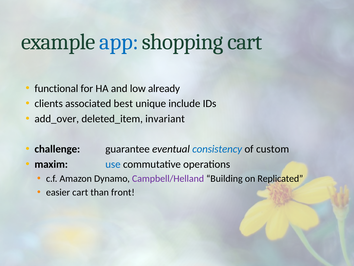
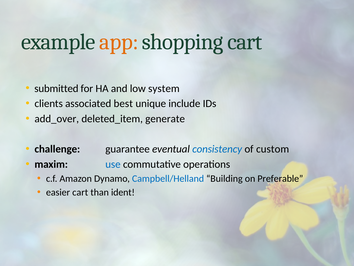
app colour: blue -> orange (119, 42)
functional: functional -> submitted (56, 88)
already: already -> system (164, 88)
invariant: invariant -> generate (165, 119)
Campbell/Helland colour: purple -> blue (168, 178)
Replicated: Replicated -> Preferable (280, 178)
front: front -> ident (123, 192)
